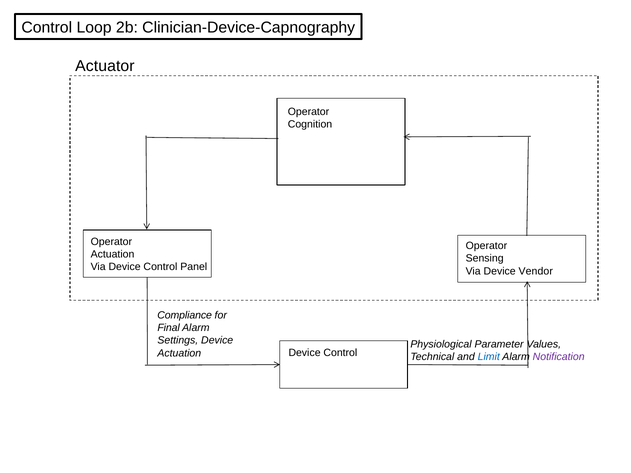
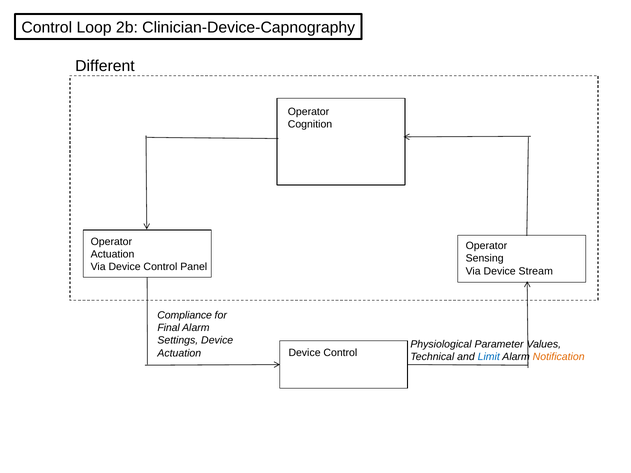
Actuator: Actuator -> Different (105, 66)
Vendor: Vendor -> Stream (536, 271)
Notification colour: purple -> orange (559, 357)
